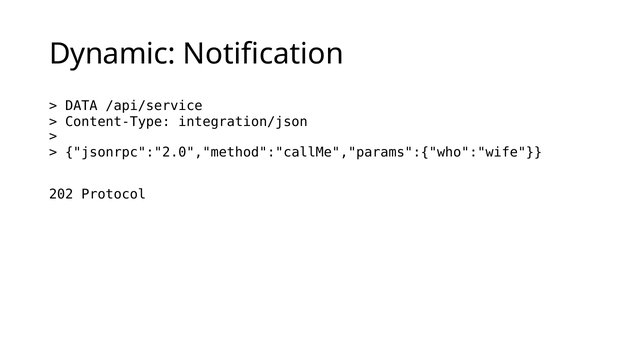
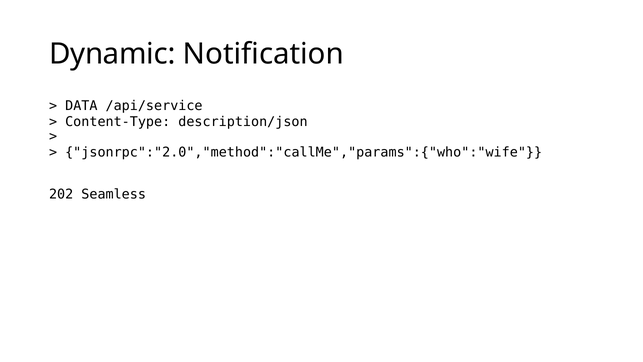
integration/json: integration/json -> description/json (243, 122)
Protocol: Protocol -> Seamless (114, 194)
